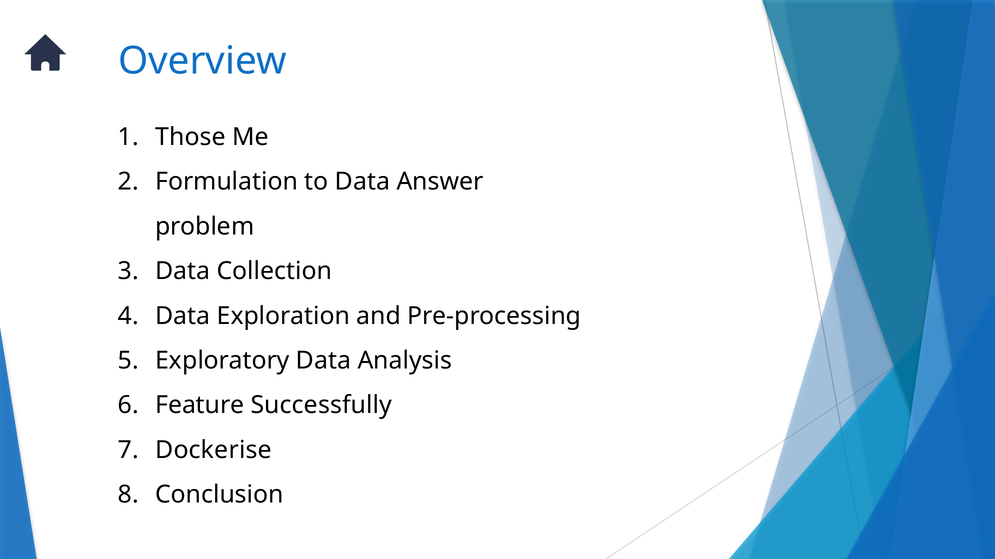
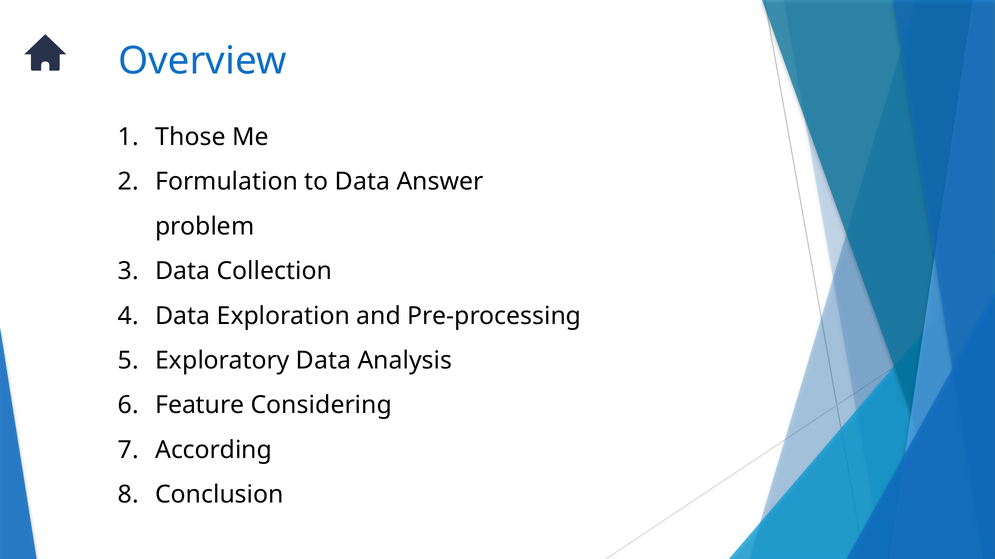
Successfully: Successfully -> Considering (321, 406)
Dockerise: Dockerise -> According (214, 451)
